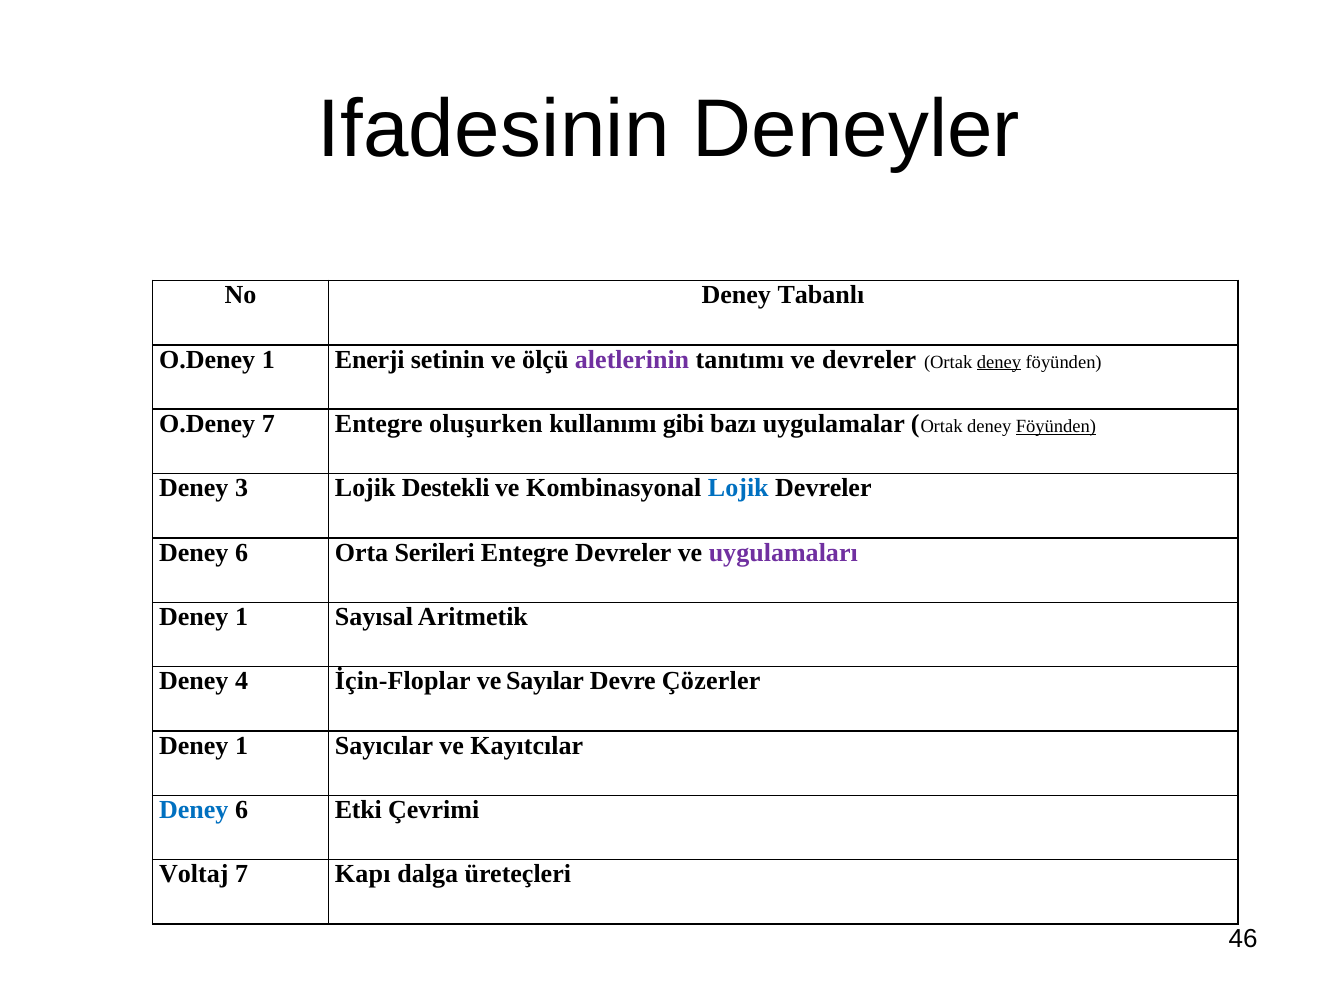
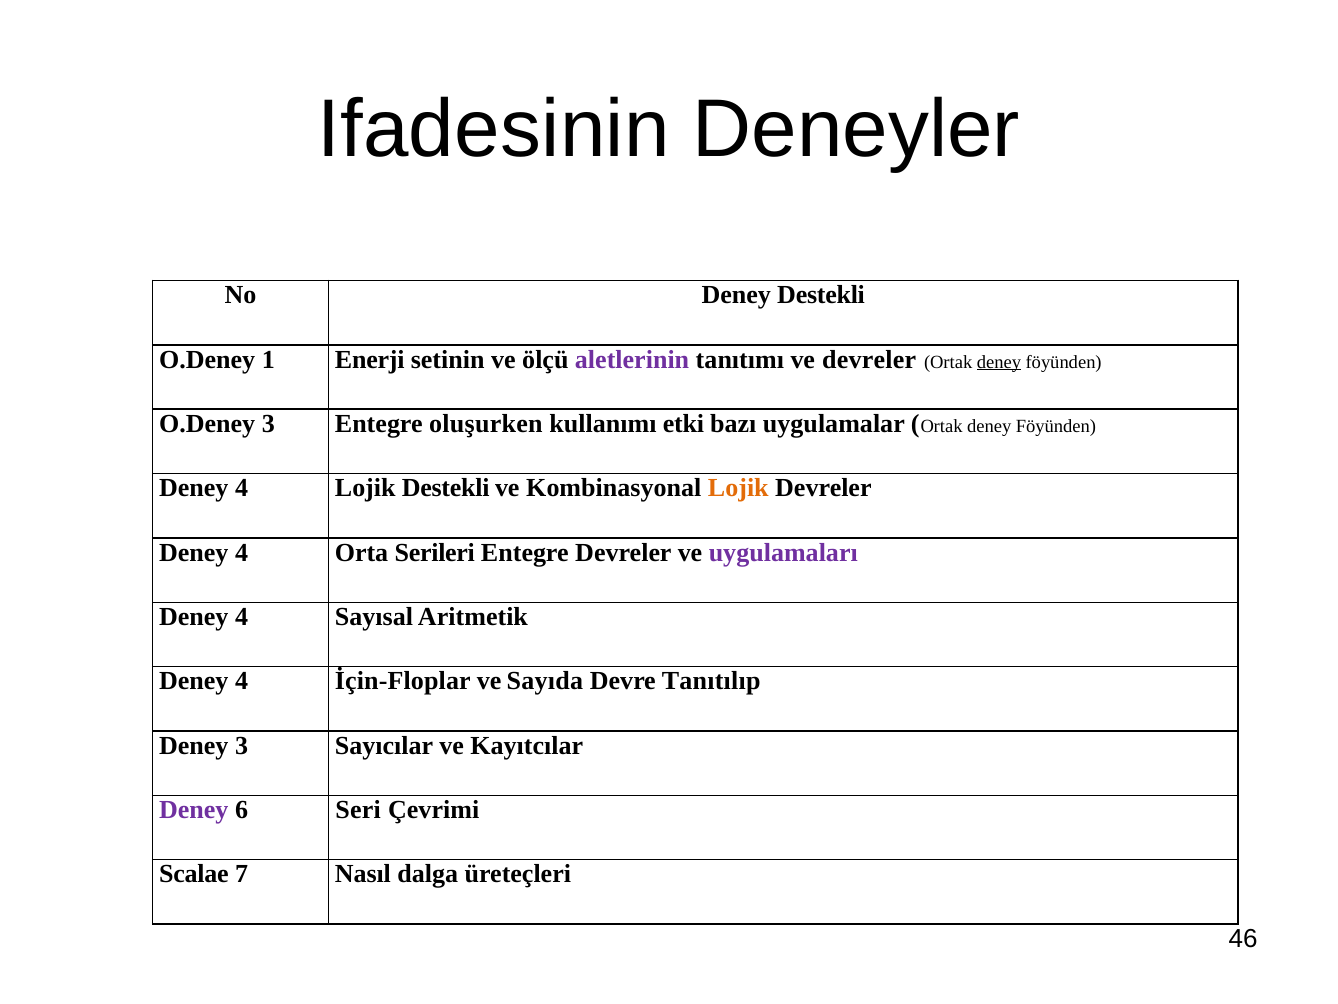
Deney Tabanlı: Tabanlı -> Destekli (821, 295)
O.Deney 7: 7 -> 3 (268, 424)
gibi: gibi -> etki (683, 424)
Föyünden underline: present -> none (1056, 426)
3: 3 -> 4 (242, 488)
Lojik colour: blue -> orange (738, 488)
6: 6 -> 4 (242, 552)
1: 1 -> 4 (242, 617)
Sayılar: Sayılar -> Sayıda (545, 681)
Çözerler: Çözerler -> Tanıtılıp (711, 681)
1: 1 -> 3 (242, 745)
Deney colour: blue -> purple (194, 810)
Etki: Etki -> Seri (358, 810)
Voltaj: Voltaj -> Scalae (194, 874)
Kapı: Kapı -> Nasıl (363, 874)
